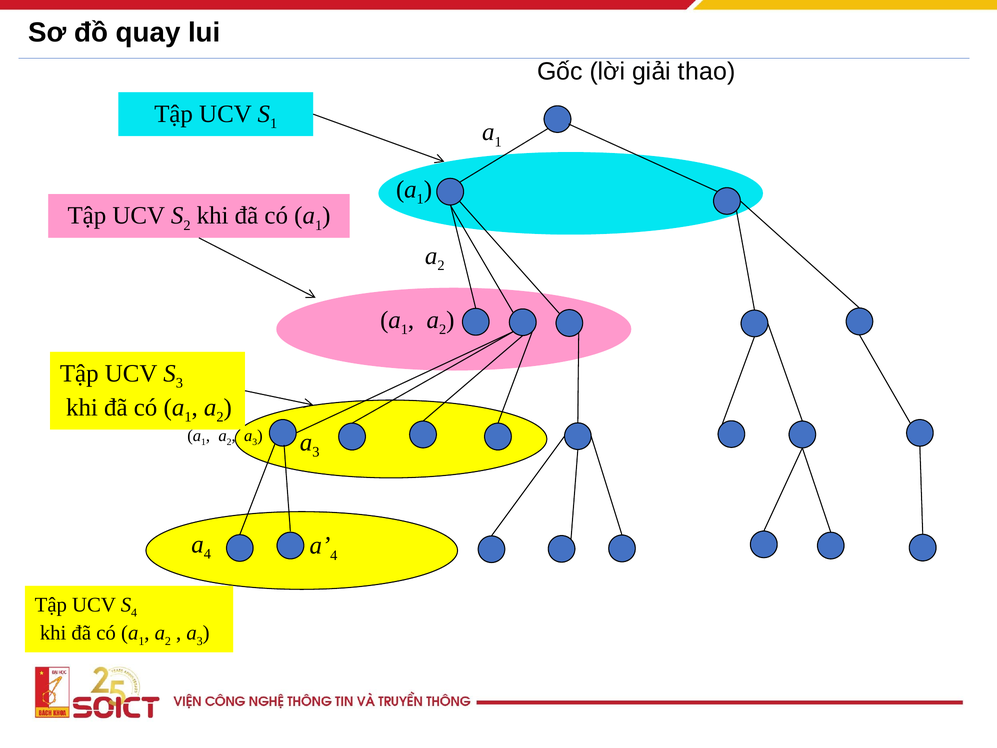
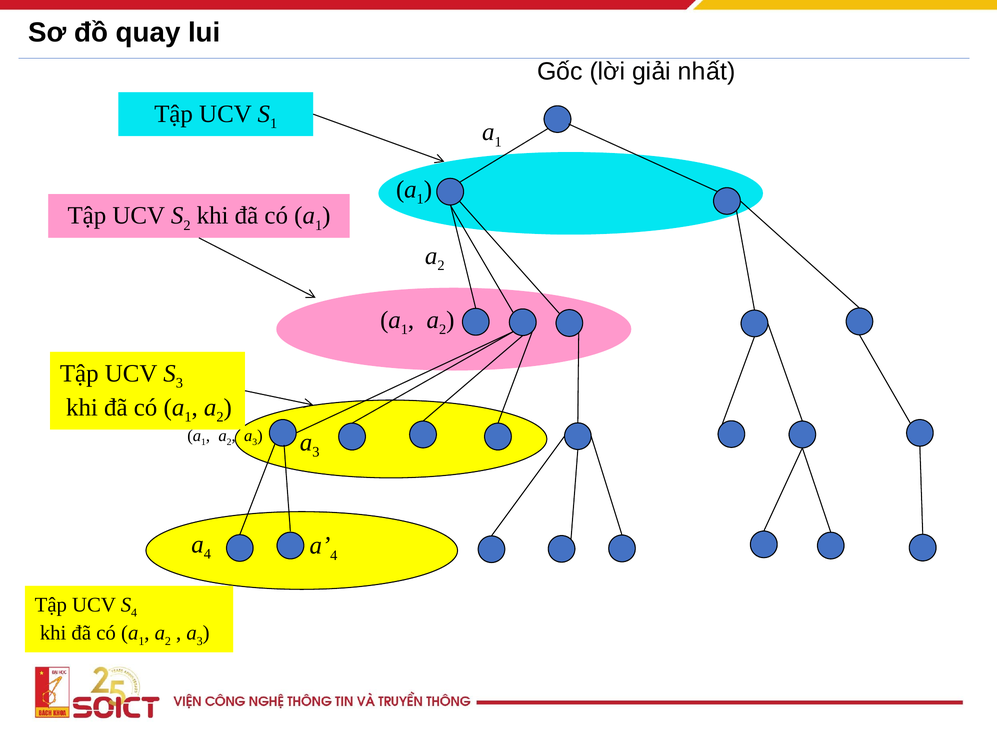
thao: thao -> nhất (707, 71)
